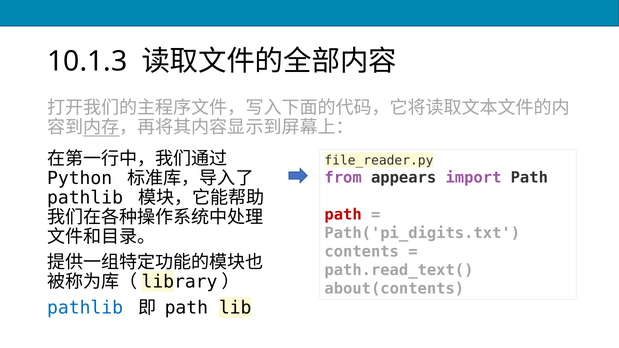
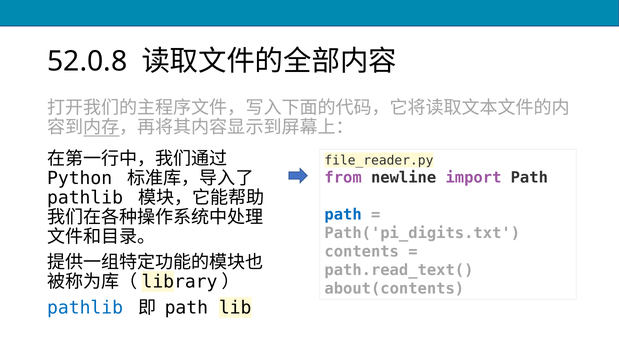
10.1.3: 10.1.3 -> 52.0.8 (87, 61)
appears: appears -> newline (404, 178)
path colour: red -> blue (343, 215)
